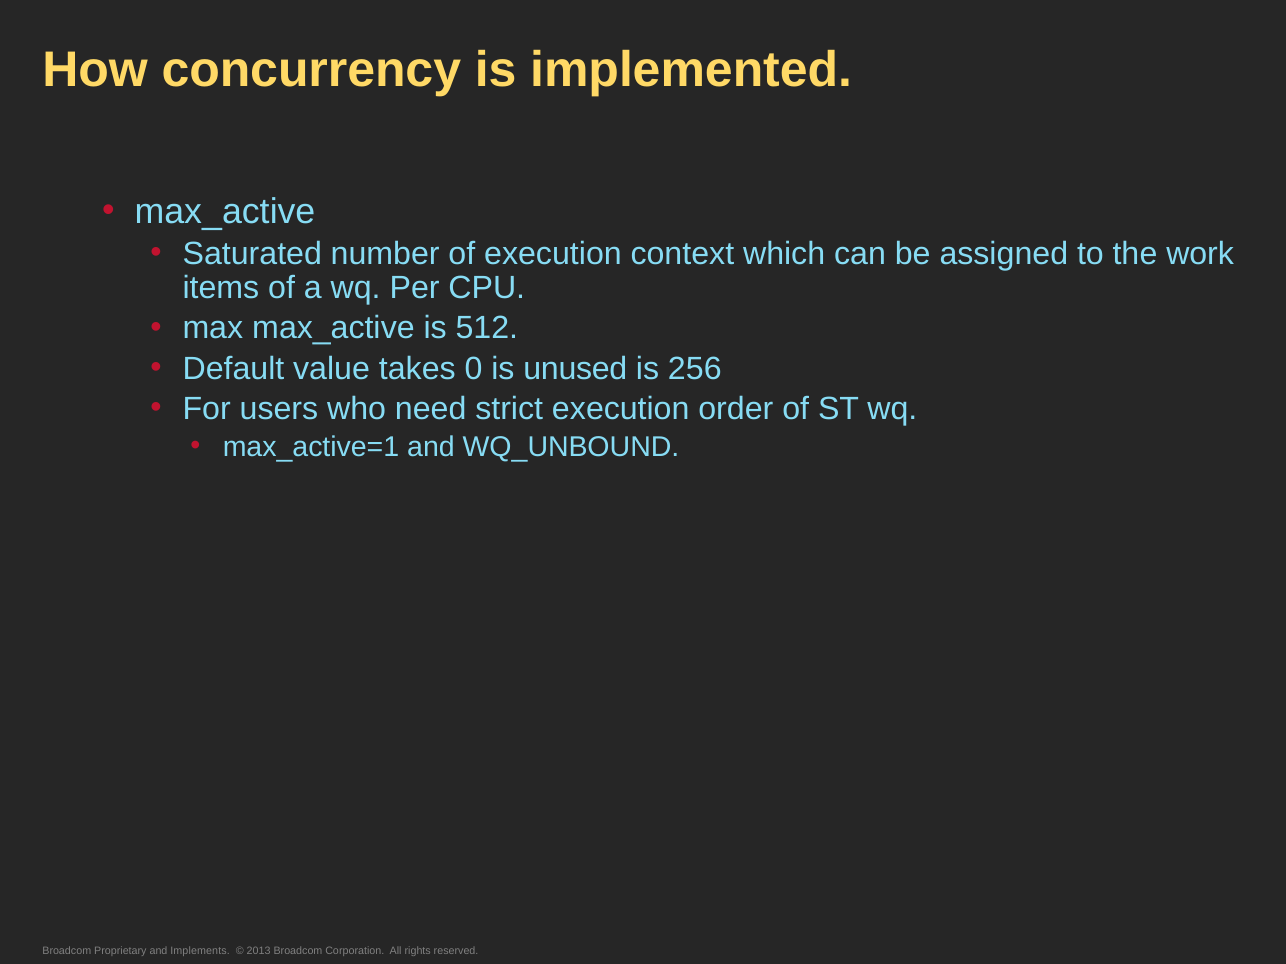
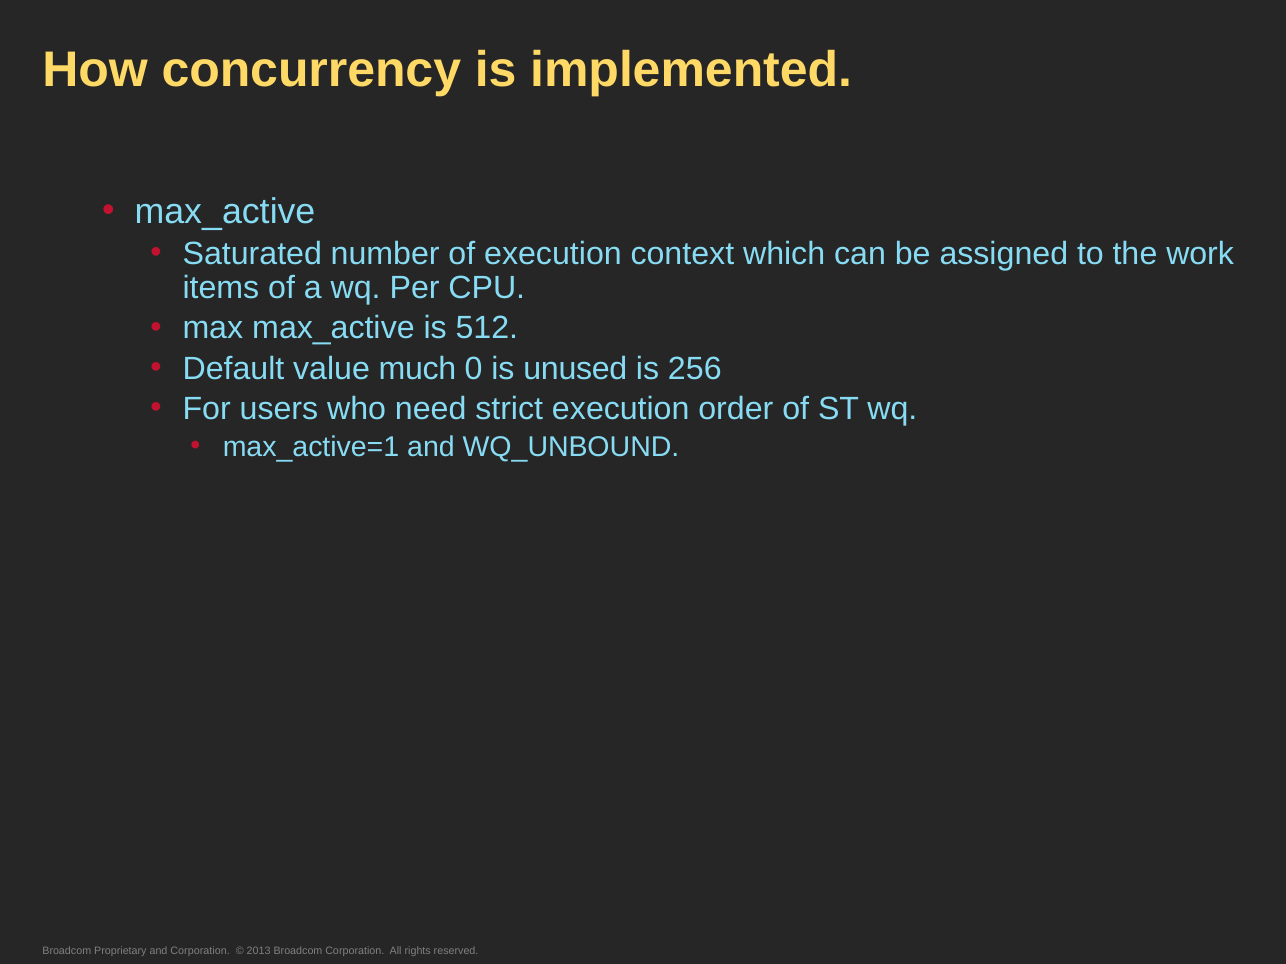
takes: takes -> much (417, 369)
and Implements: Implements -> Corporation (200, 951)
